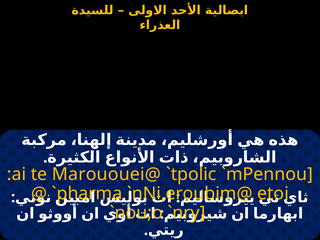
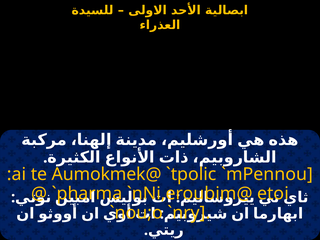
Marououei@: Marououei@ -> Aumokmek@ (107, 174)
